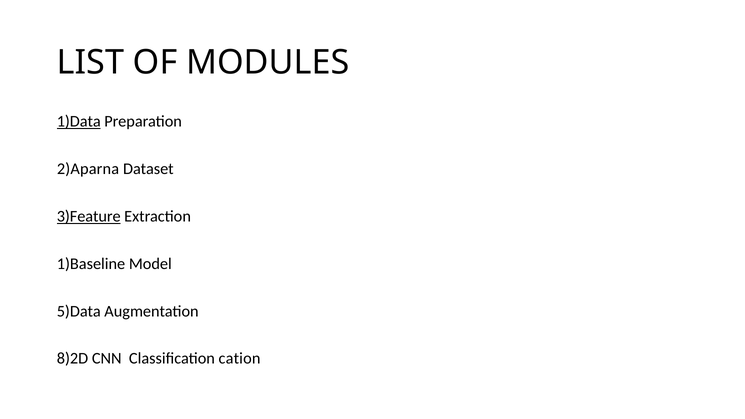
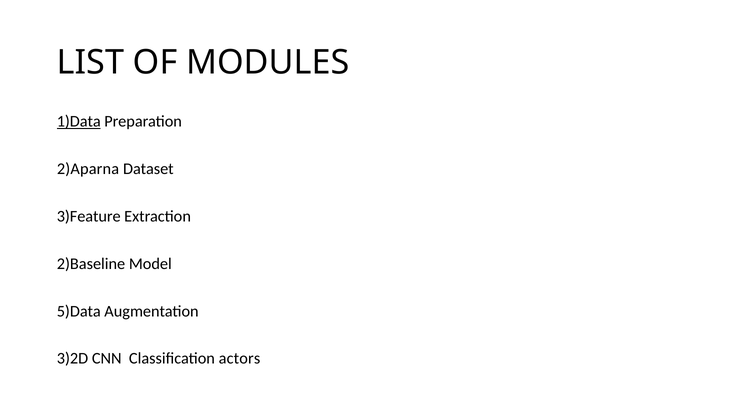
3)Feature underline: present -> none (89, 216)
1)Baseline: 1)Baseline -> 2)Baseline (91, 264)
8)2D: 8)2D -> 3)2D (73, 359)
cation: cation -> actors (240, 359)
